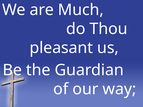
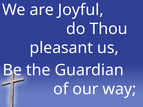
Much: Much -> Joyful (81, 10)
